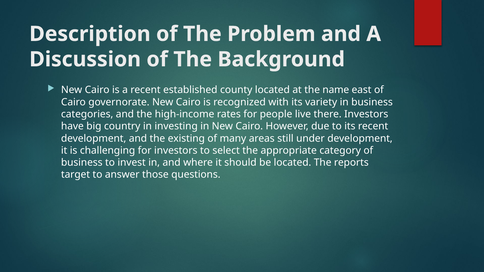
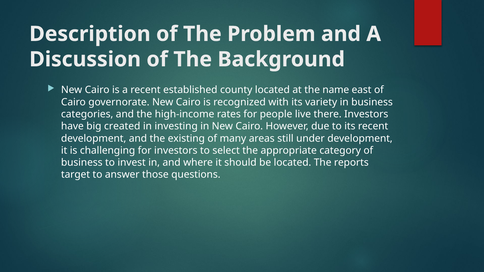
country: country -> created (122, 126)
